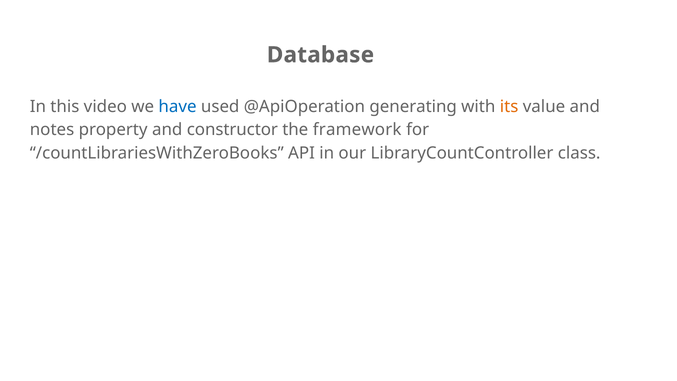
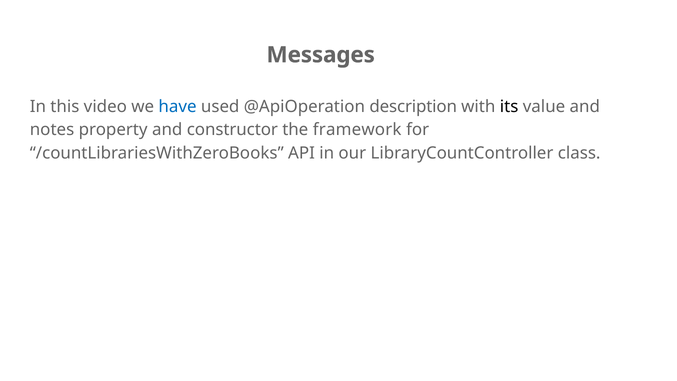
Database: Database -> Messages (321, 55)
generating: generating -> description (413, 106)
its colour: orange -> black (509, 106)
